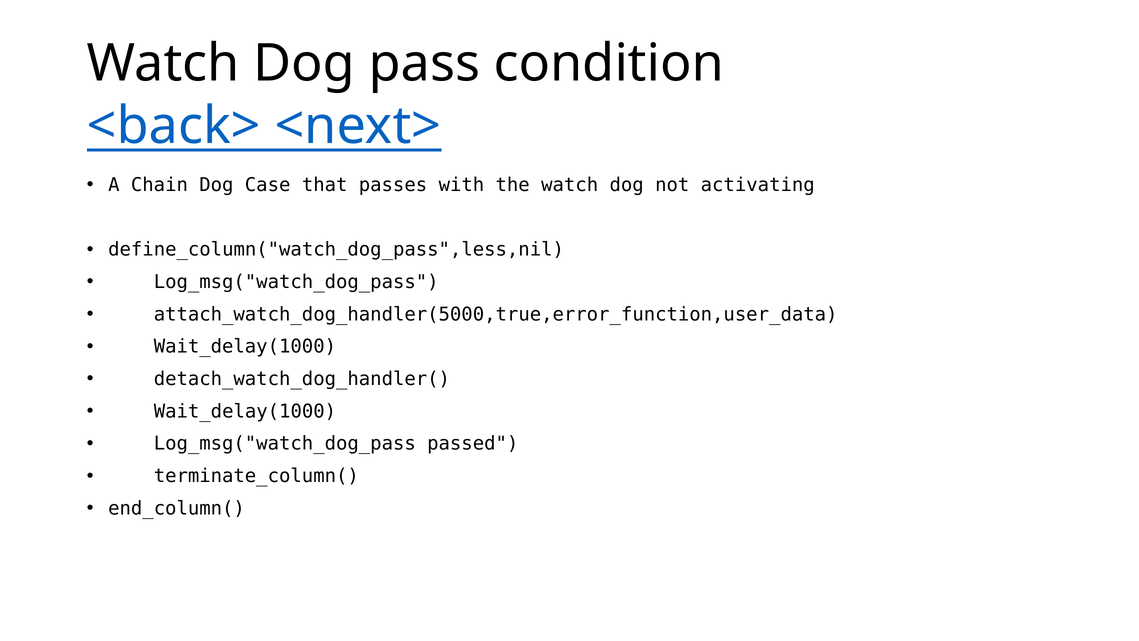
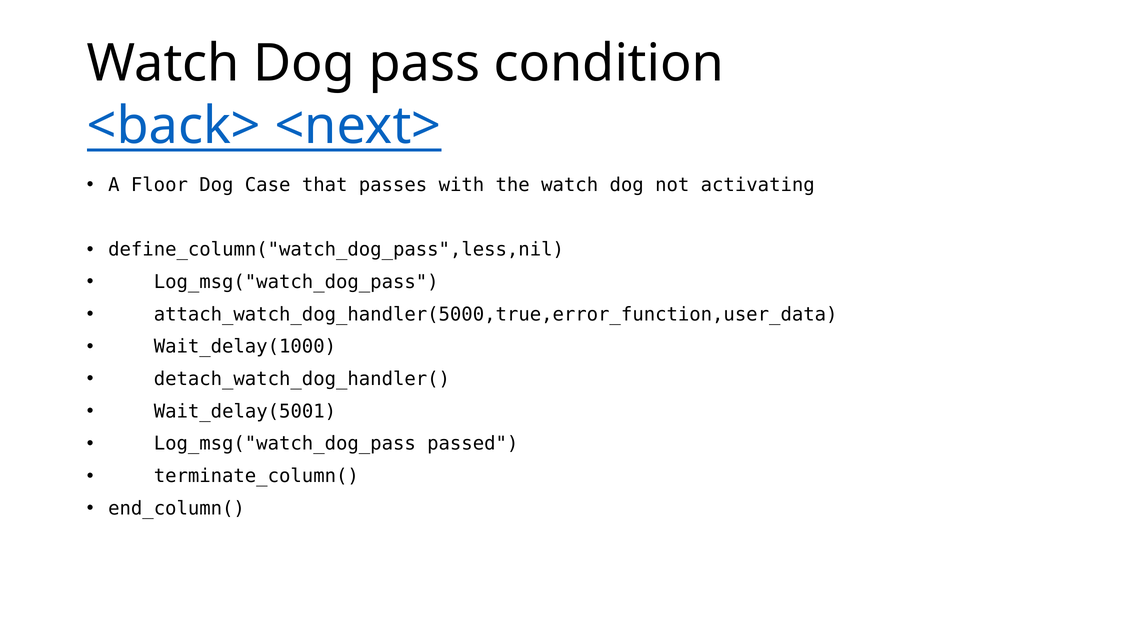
Chain: Chain -> Floor (159, 185)
Wait_delay(1000: Wait_delay(1000 -> Wait_delay(5001 (245, 411)
